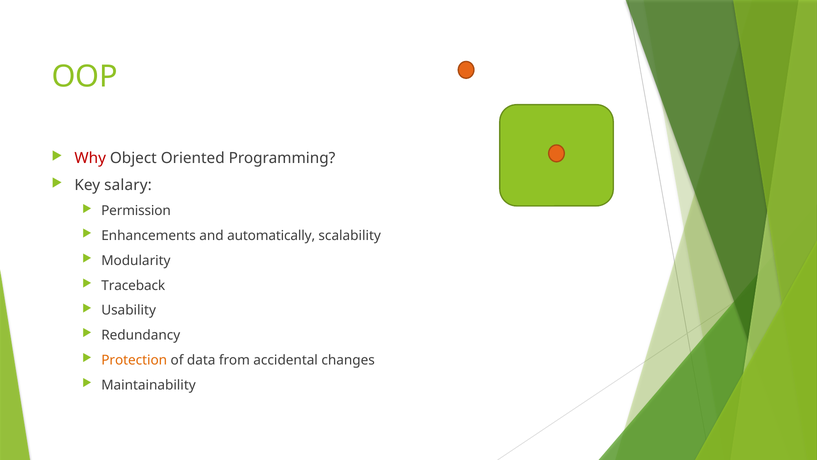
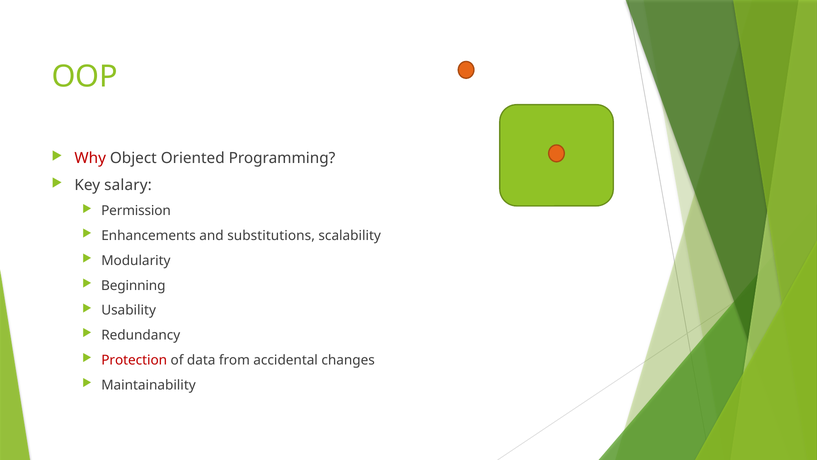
automatically: automatically -> substitutions (271, 236)
Traceback: Traceback -> Beginning (133, 285)
Protection colour: orange -> red (134, 360)
